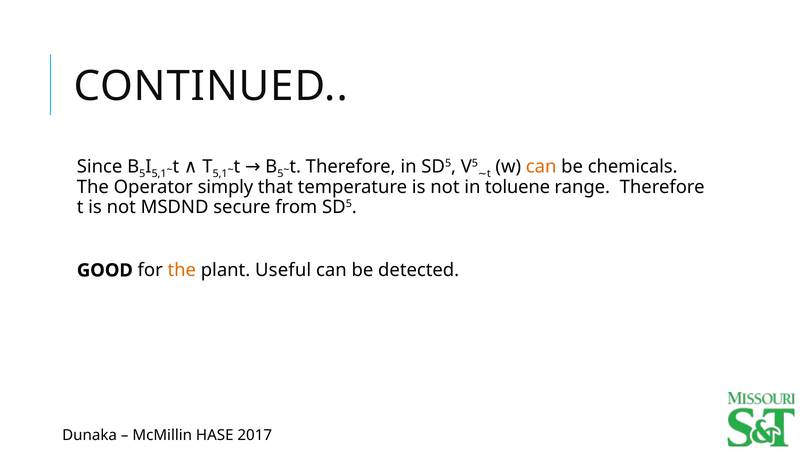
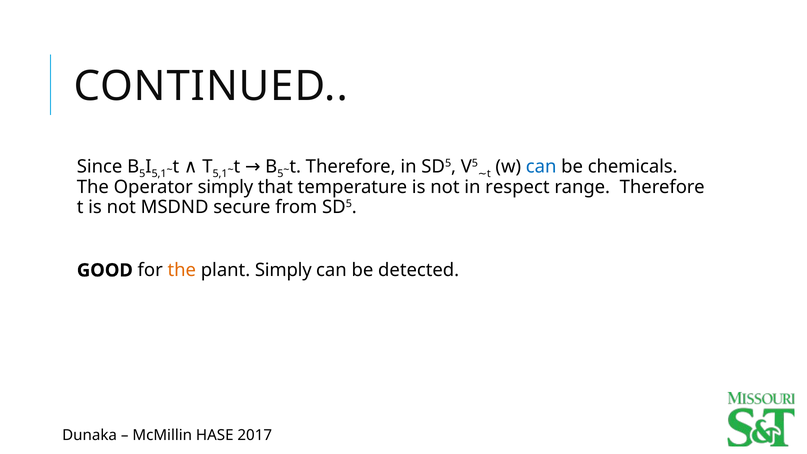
can colour: orange -> blue (541, 166)
toluene: toluene -> respect (517, 187)
plant Useful: Useful -> Simply (283, 270)
